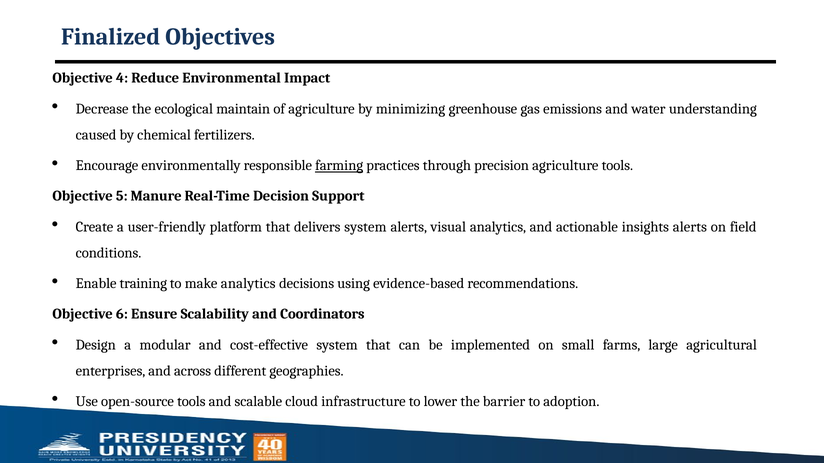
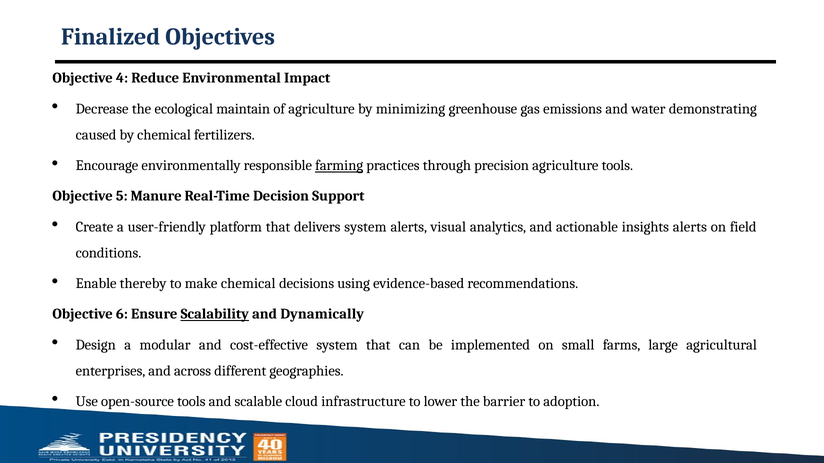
understanding: understanding -> demonstrating (713, 109)
training: training -> thereby (143, 284)
make analytics: analytics -> chemical (248, 284)
Scalability underline: none -> present (215, 314)
Coordinators: Coordinators -> Dynamically (322, 314)
